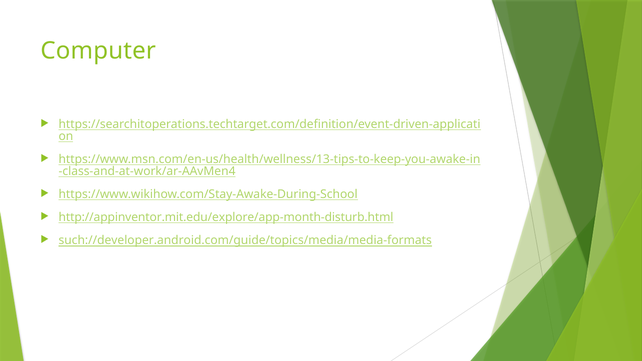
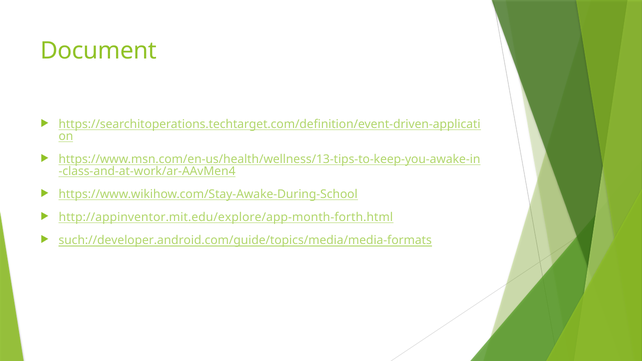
Computer: Computer -> Document (98, 51)
http://appinventor.mit.edu/explore/app-month-disturb.html: http://appinventor.mit.edu/explore/app-month-disturb.html -> http://appinventor.mit.edu/explore/app-month-forth.html (226, 218)
